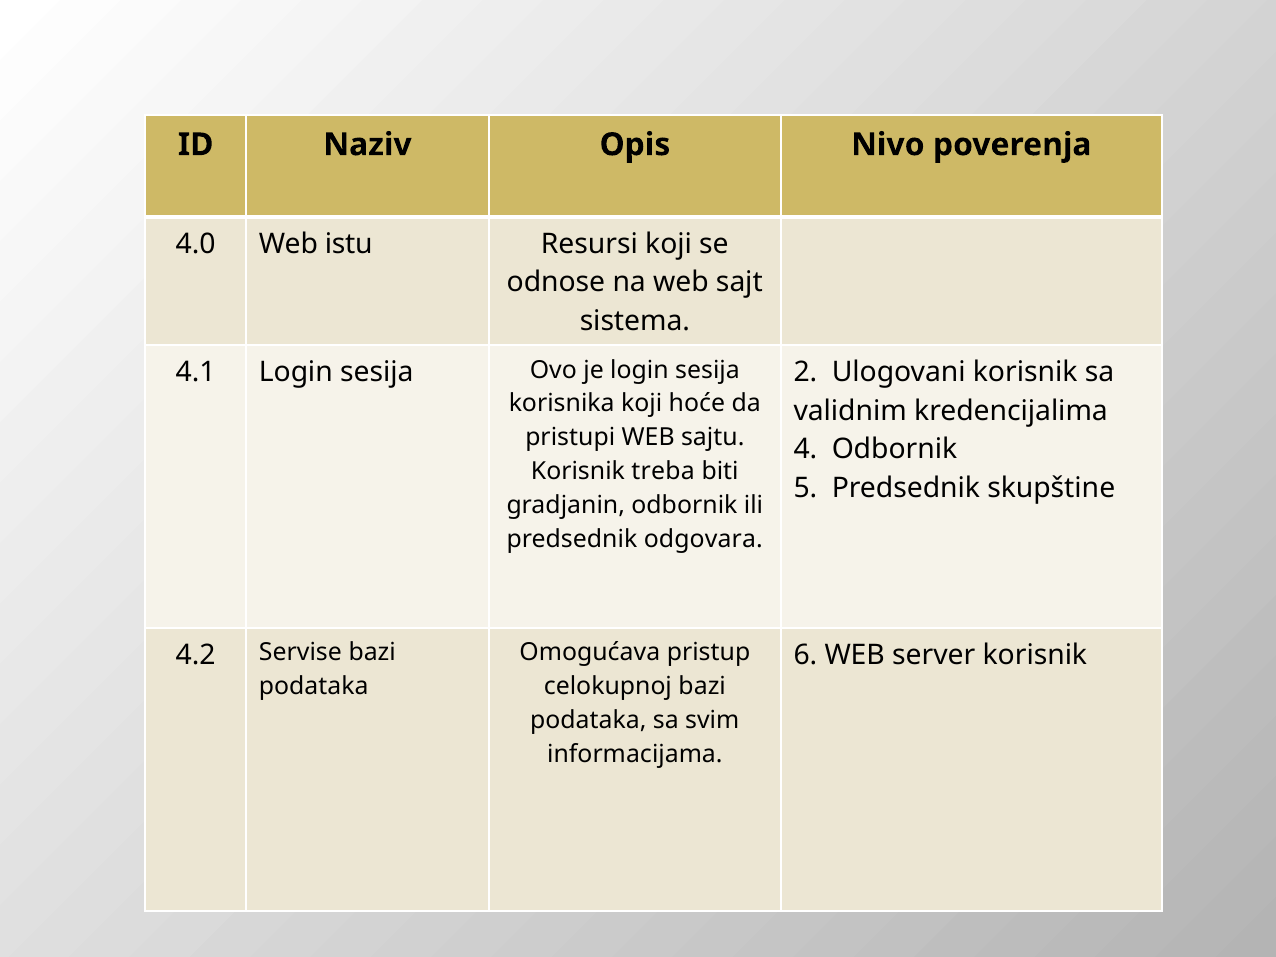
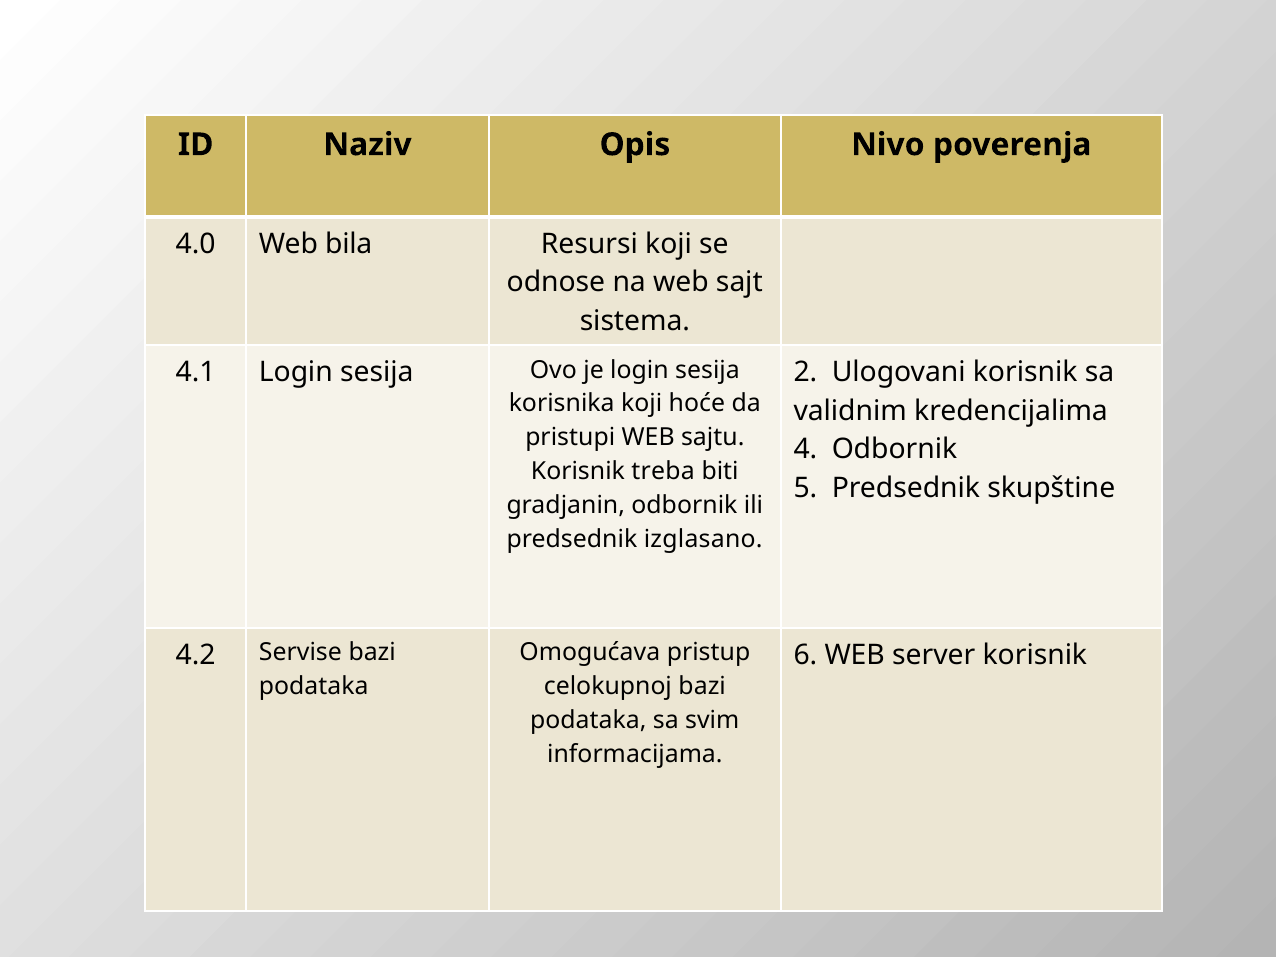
istu: istu -> bila (349, 244)
odgovara: odgovara -> izglasano (703, 539)
